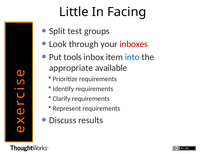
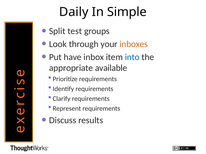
Little: Little -> Daily (74, 12)
Facing: Facing -> Simple (127, 12)
inboxes colour: red -> orange (134, 44)
tools: tools -> have (73, 57)
